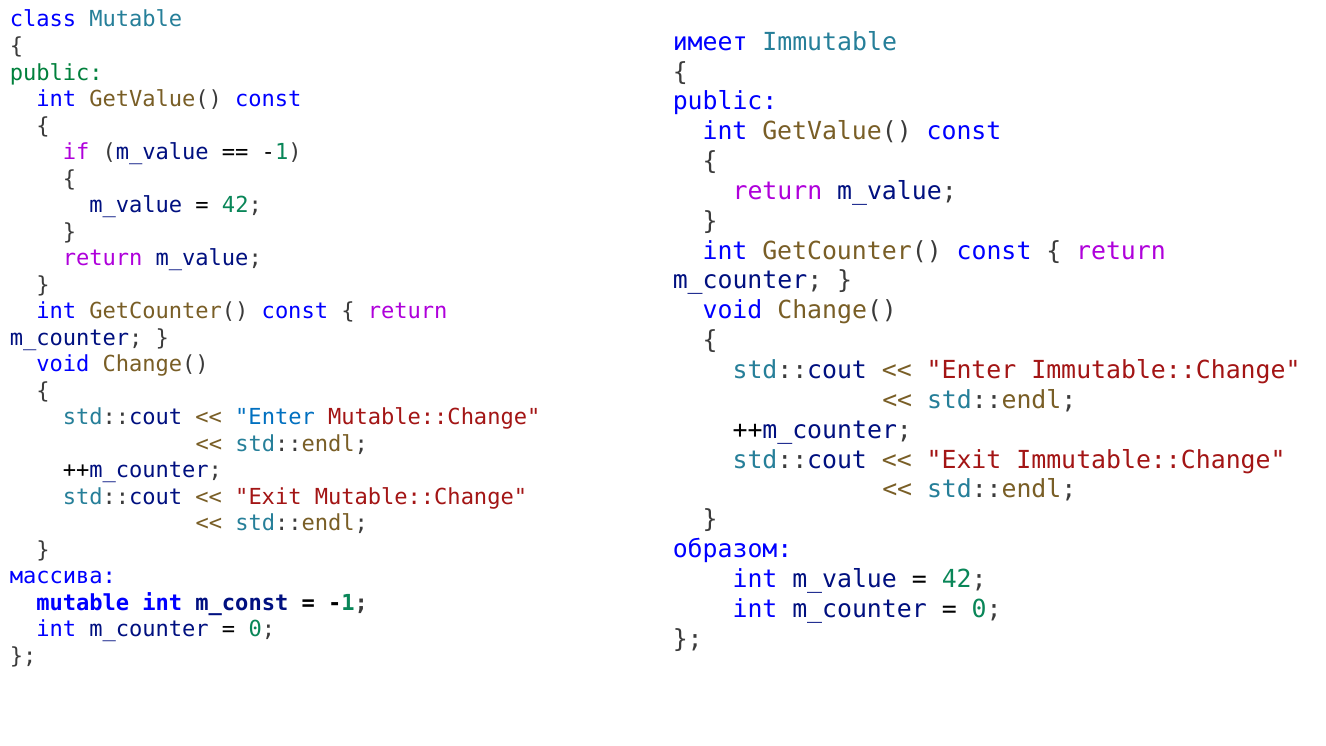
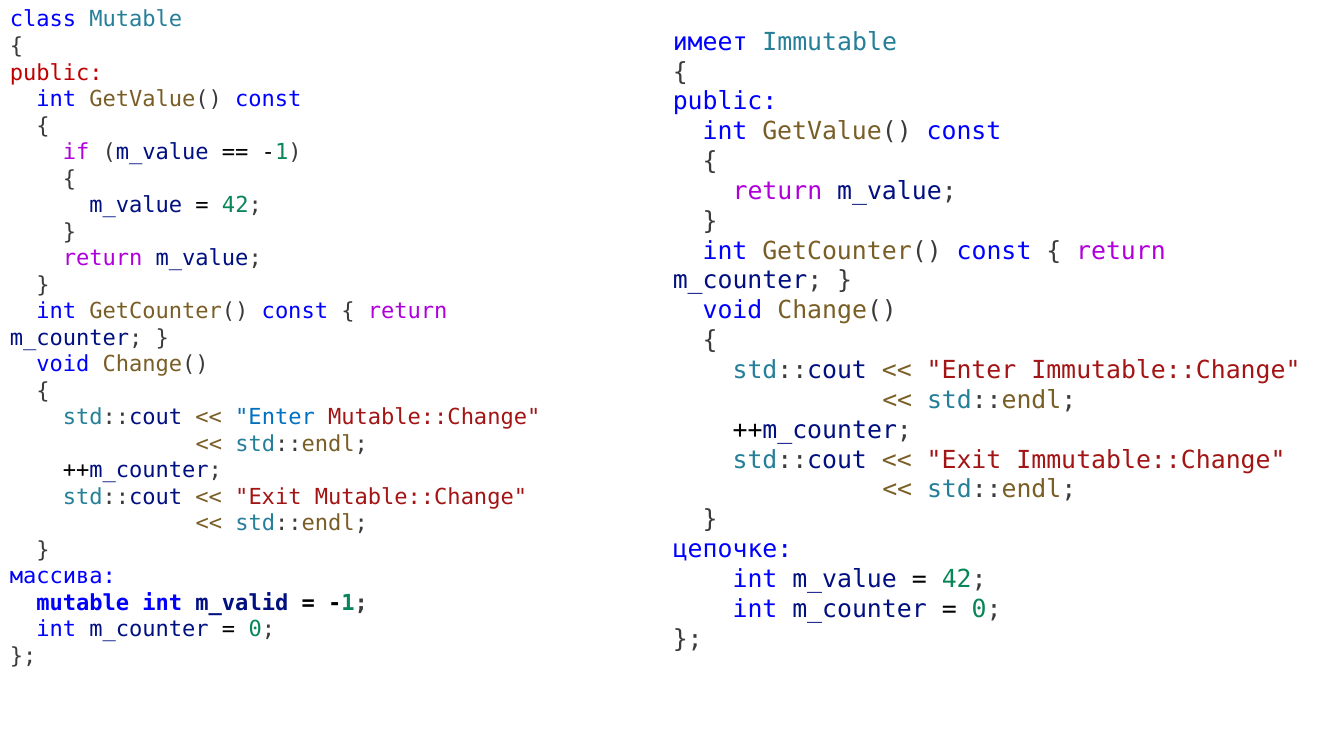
public colour: green -> red (56, 73)
образом: образом -> цепочке (733, 549)
m_const: m_const -> m_valid (242, 603)
